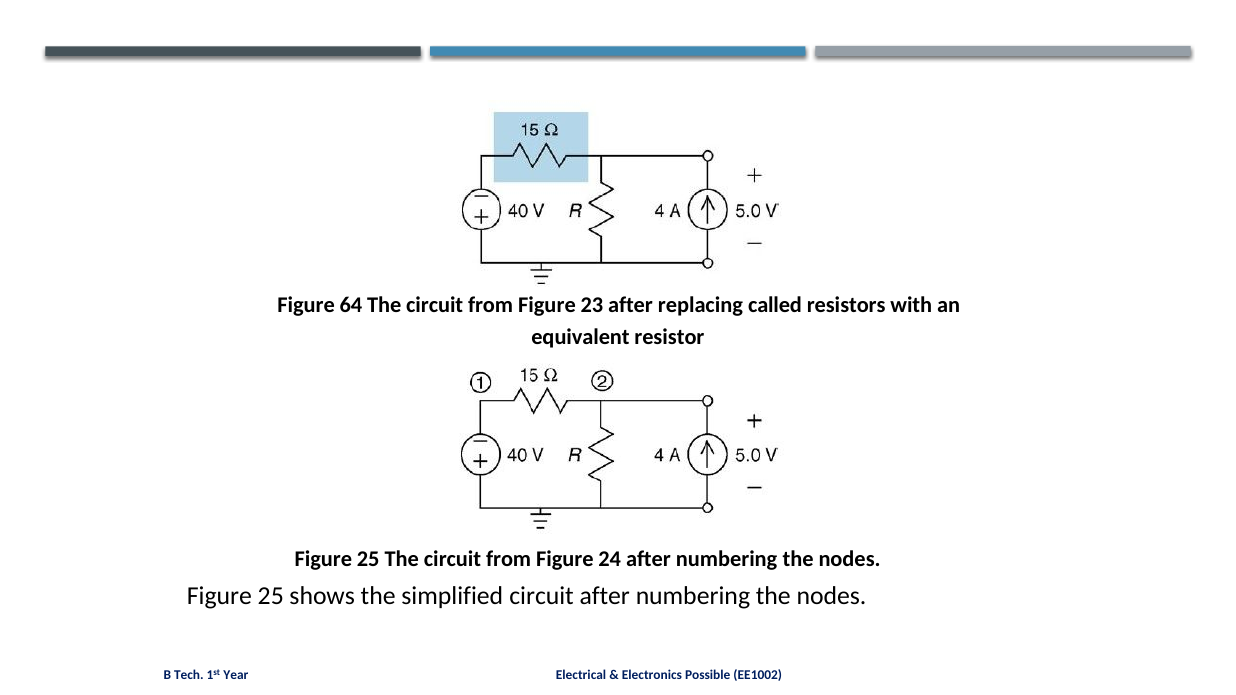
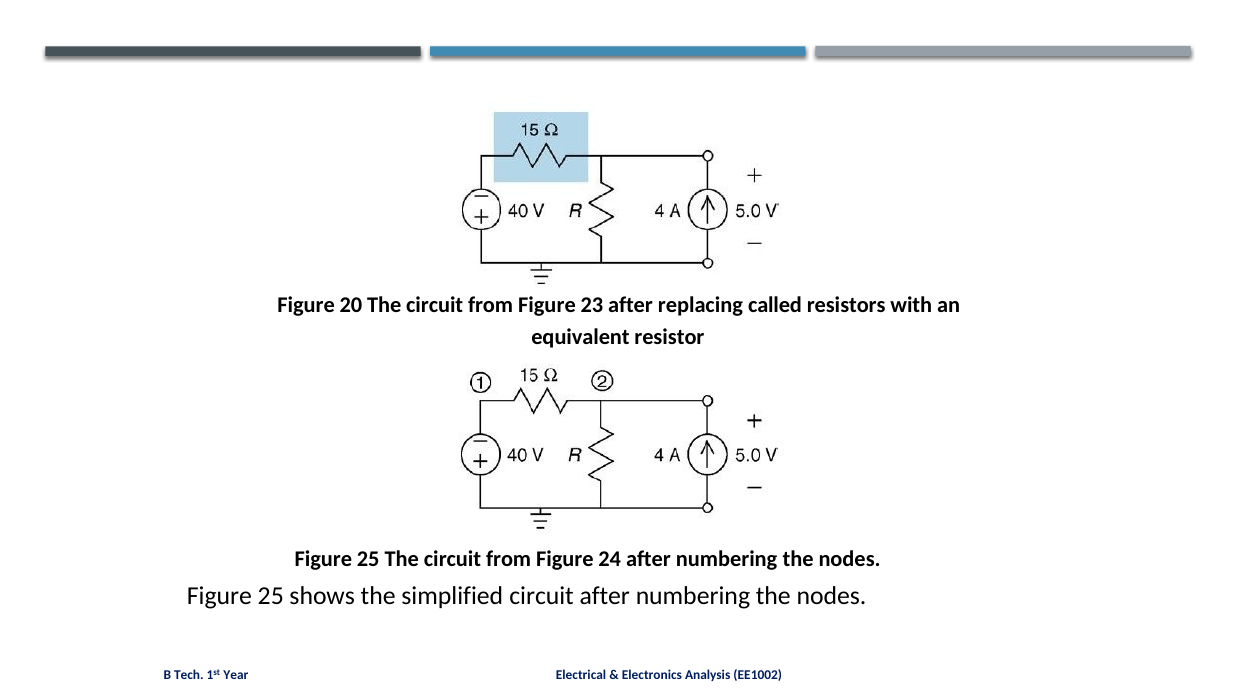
64: 64 -> 20 (351, 306)
Possible: Possible -> Analysis (708, 675)
